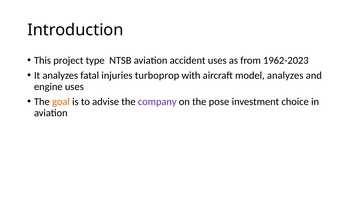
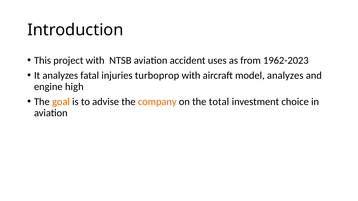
project type: type -> with (95, 61)
engine uses: uses -> high (74, 87)
company colour: purple -> orange (157, 102)
pose: pose -> total (219, 102)
